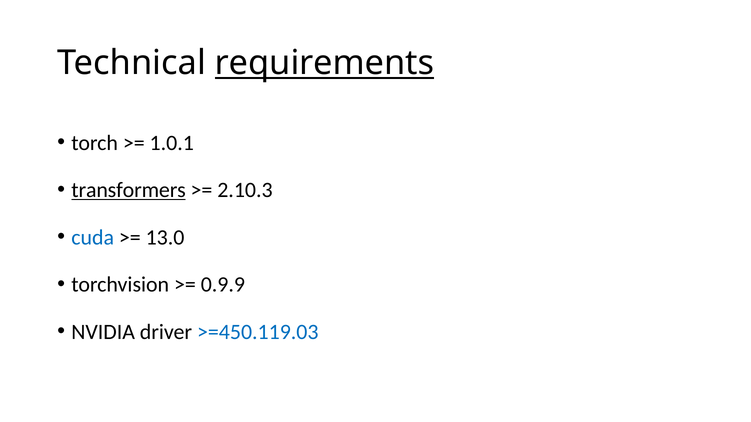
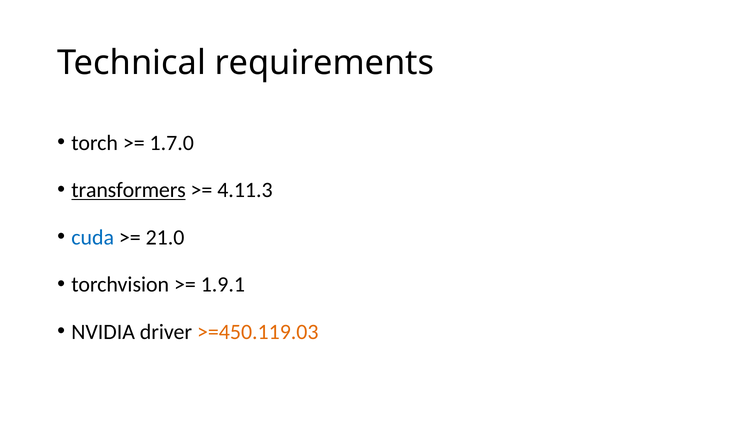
requirements underline: present -> none (324, 63)
1.0.1: 1.0.1 -> 1.7.0 (172, 143)
2.10.3: 2.10.3 -> 4.11.3 (245, 190)
13.0: 13.0 -> 21.0 (165, 238)
0.9.9: 0.9.9 -> 1.9.1 (223, 285)
>=450.119.03 colour: blue -> orange (258, 332)
